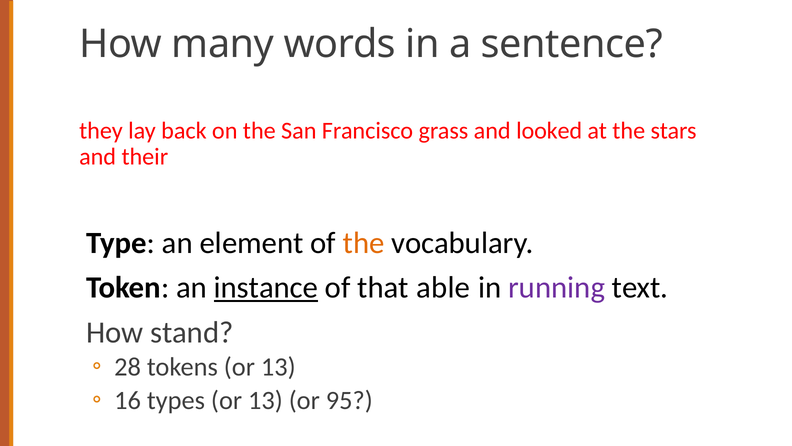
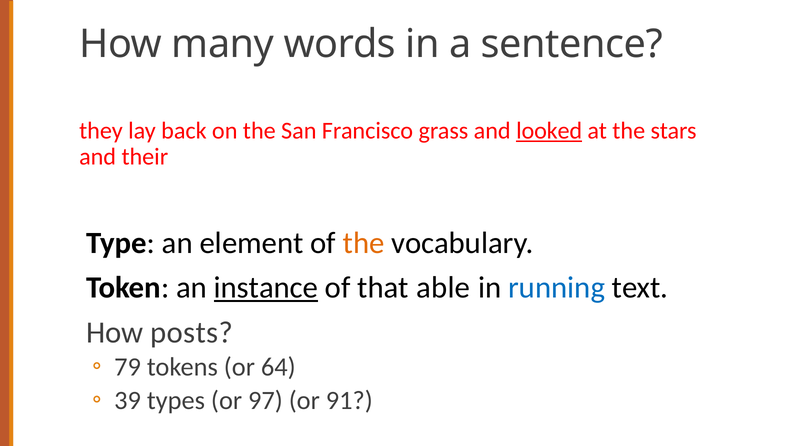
looked underline: none -> present (549, 131)
running colour: purple -> blue (557, 287)
stand: stand -> posts (192, 332)
28: 28 -> 79 (128, 366)
tokens or 13: 13 -> 64 (278, 366)
16: 16 -> 39 (128, 400)
types or 13: 13 -> 97 (265, 400)
95: 95 -> 91 (349, 400)
